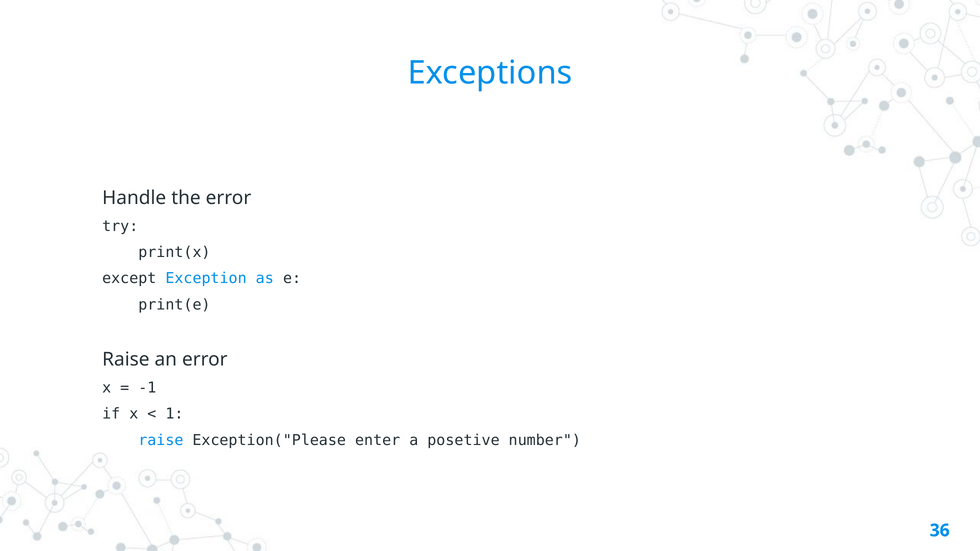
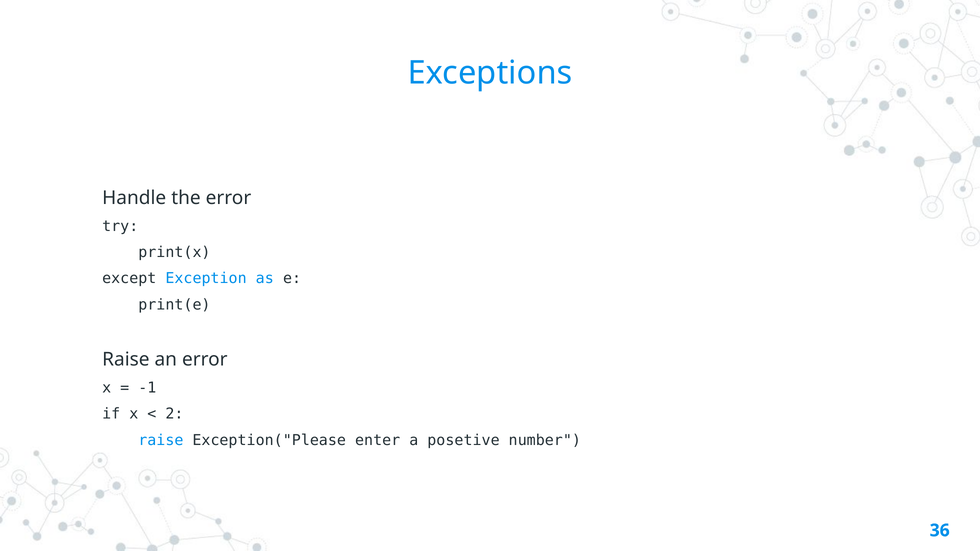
1: 1 -> 2 (174, 414)
